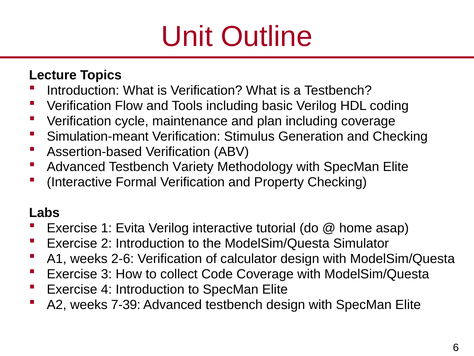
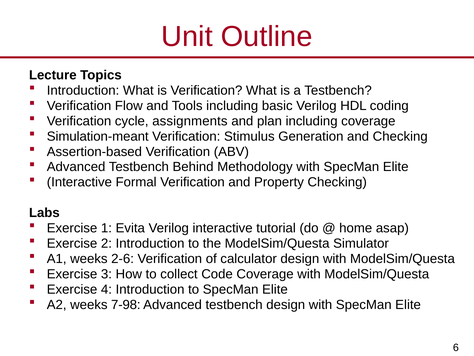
maintenance: maintenance -> assignments (190, 121)
Variety: Variety -> Behind (193, 167)
7-39: 7-39 -> 7-98 (126, 304)
